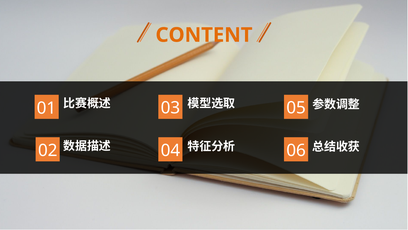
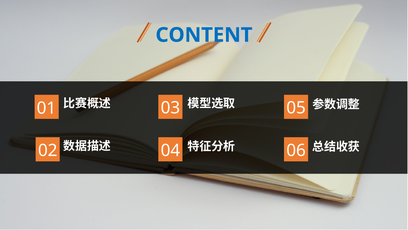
CONTENT colour: orange -> blue (204, 35)
